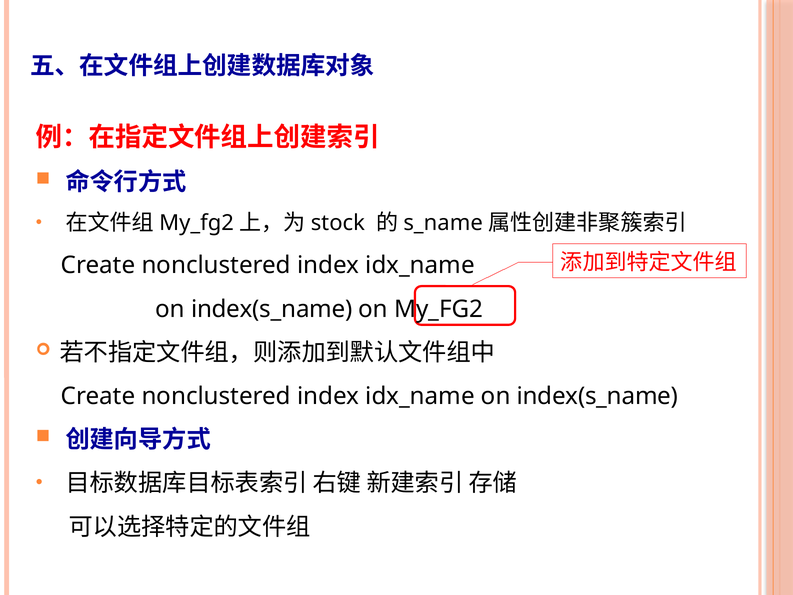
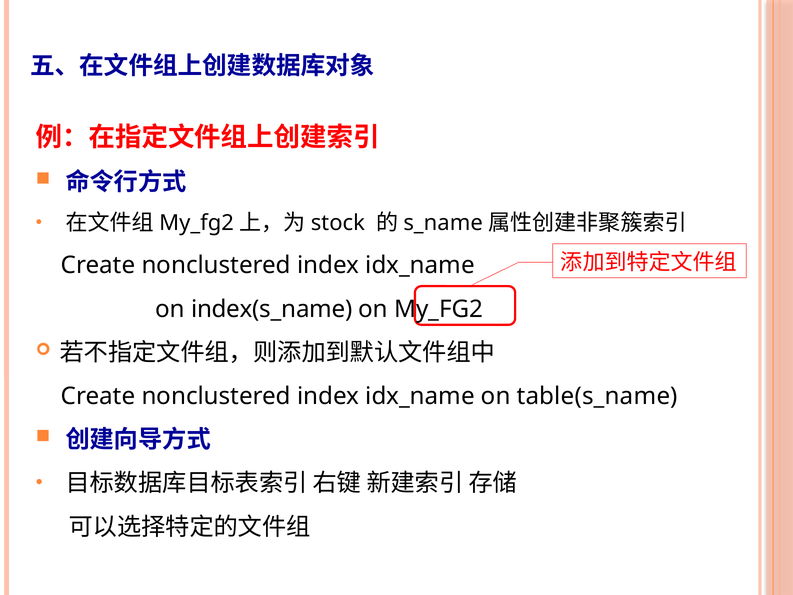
index(s_name: index(s_name -> table(s_name (597, 396)
